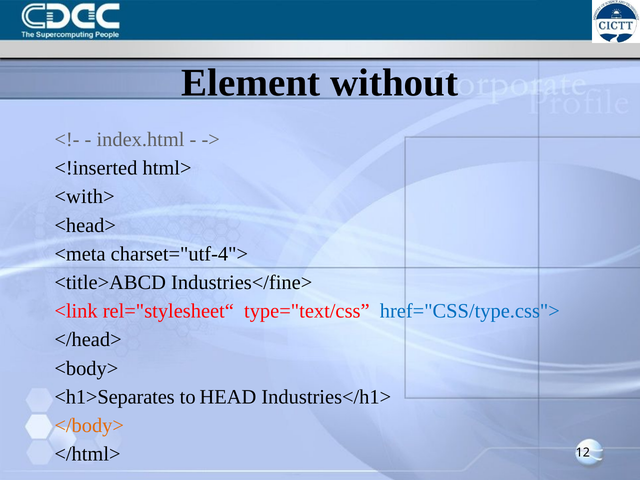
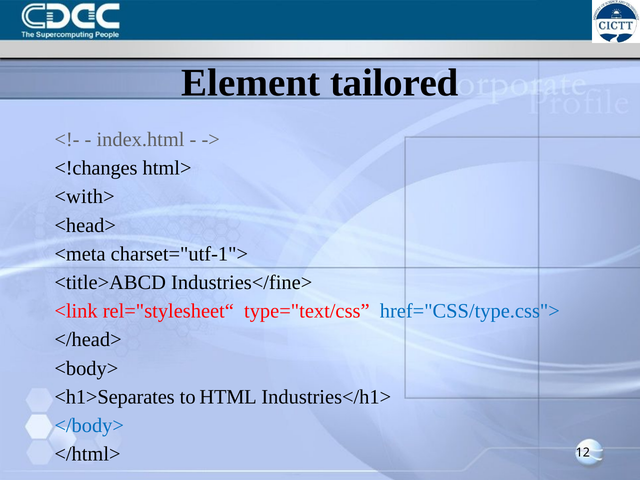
without: without -> tailored (394, 83)
<!inserted: <!inserted -> <!changes (96, 168)
charset="utf-4">: charset="utf-4"> -> charset="utf-1"> (179, 254)
HEAD: HEAD -> HTML (228, 397)
</body> colour: orange -> blue (89, 426)
